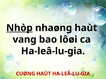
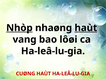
haùt underline: none -> present (86, 28)
